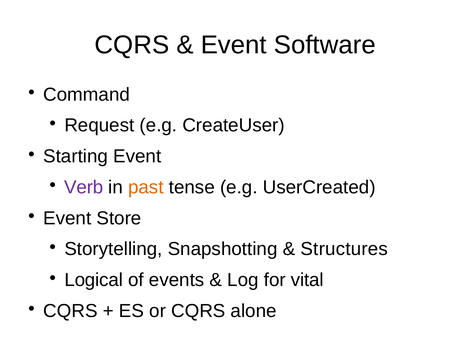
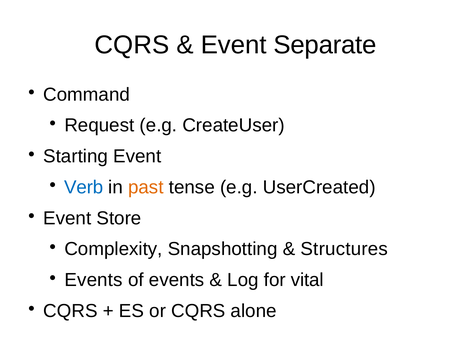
Software: Software -> Separate (325, 45)
Verb colour: purple -> blue (84, 187)
Storytelling: Storytelling -> Complexity (113, 249)
Logical: Logical -> Events (94, 280)
